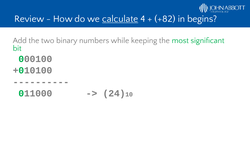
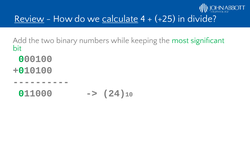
Review underline: none -> present (29, 19)
+82: +82 -> +25 (165, 19)
begins: begins -> divide (202, 19)
